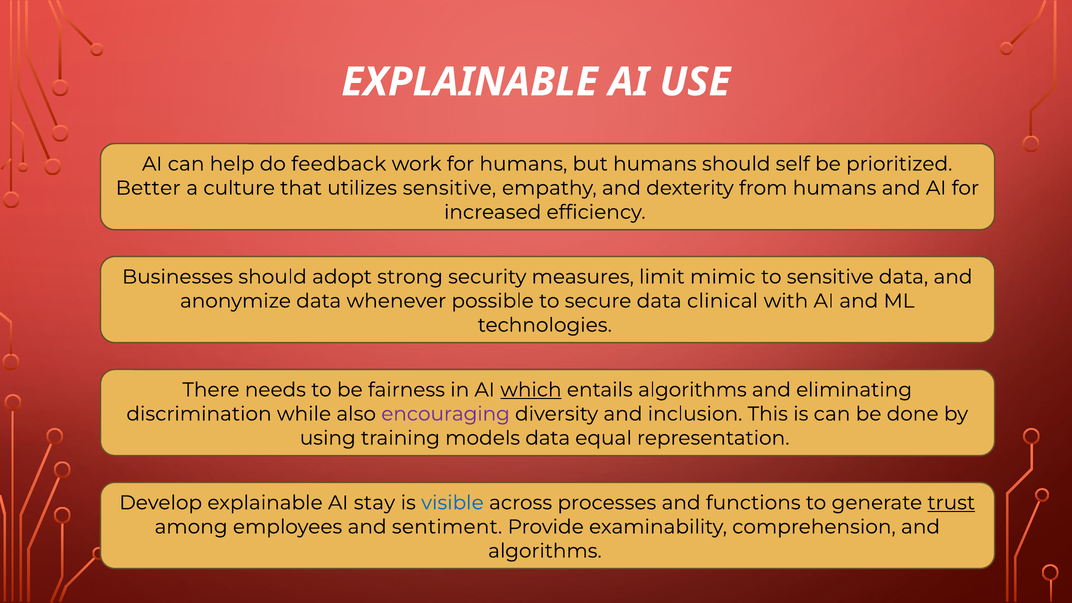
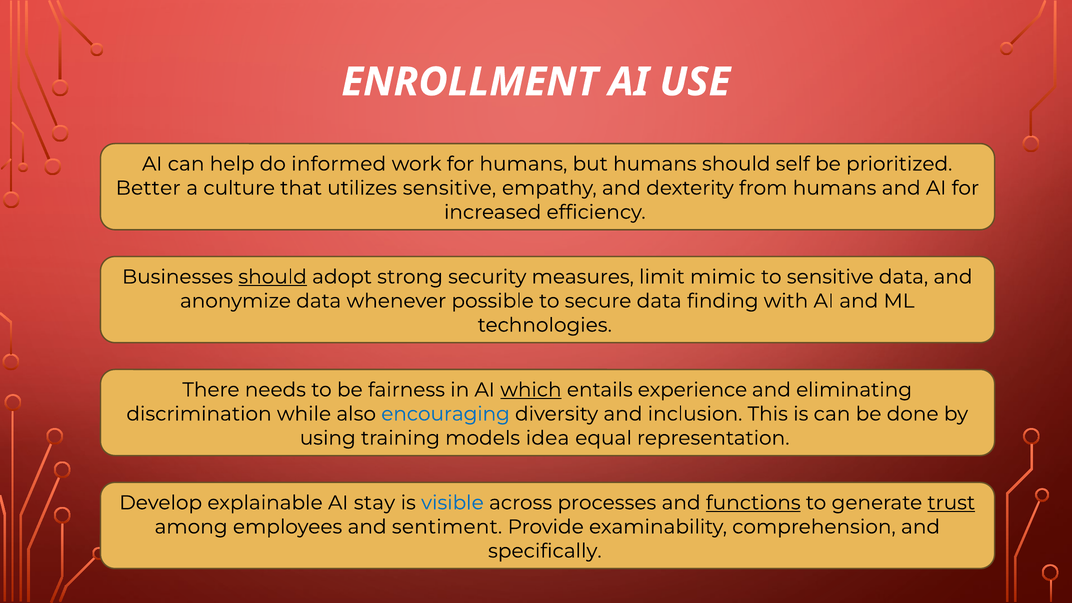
EXPLAINABLE: EXPLAINABLE -> ENROLLMENT (470, 82)
feedback: feedback -> informed (339, 164)
should underline: none -> present (273, 277)
clinical: clinical -> finding (723, 301)
entails algorithms: algorithms -> experience (692, 390)
encouraging colour: purple -> blue (446, 414)
models data: data -> idea (548, 438)
functions underline: none -> present (753, 503)
algorithms: algorithms -> specifically (545, 551)
